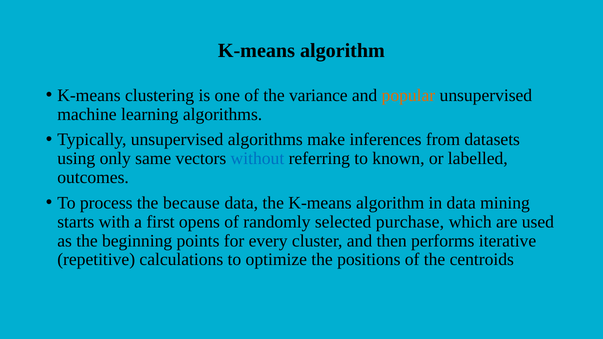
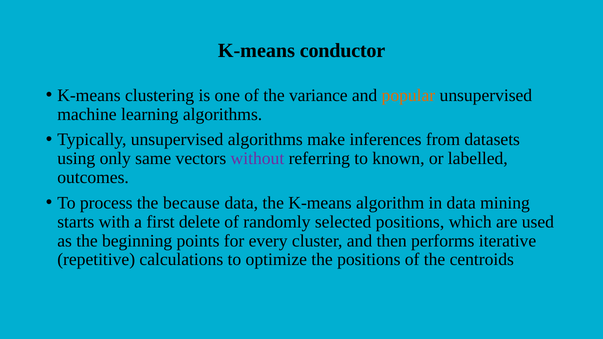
algorithm: algorithm -> conductor (343, 51)
without colour: blue -> purple (257, 159)
opens: opens -> delete (200, 222)
selected purchase: purchase -> positions (410, 222)
